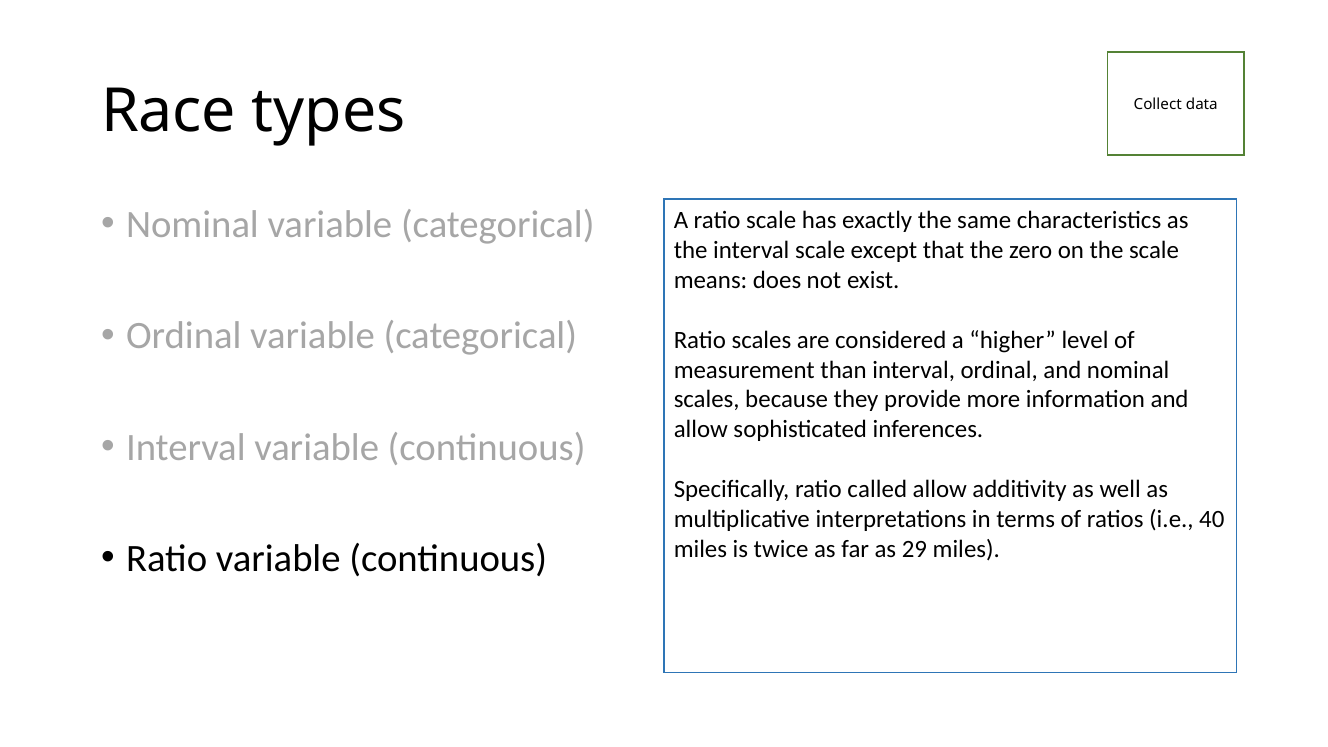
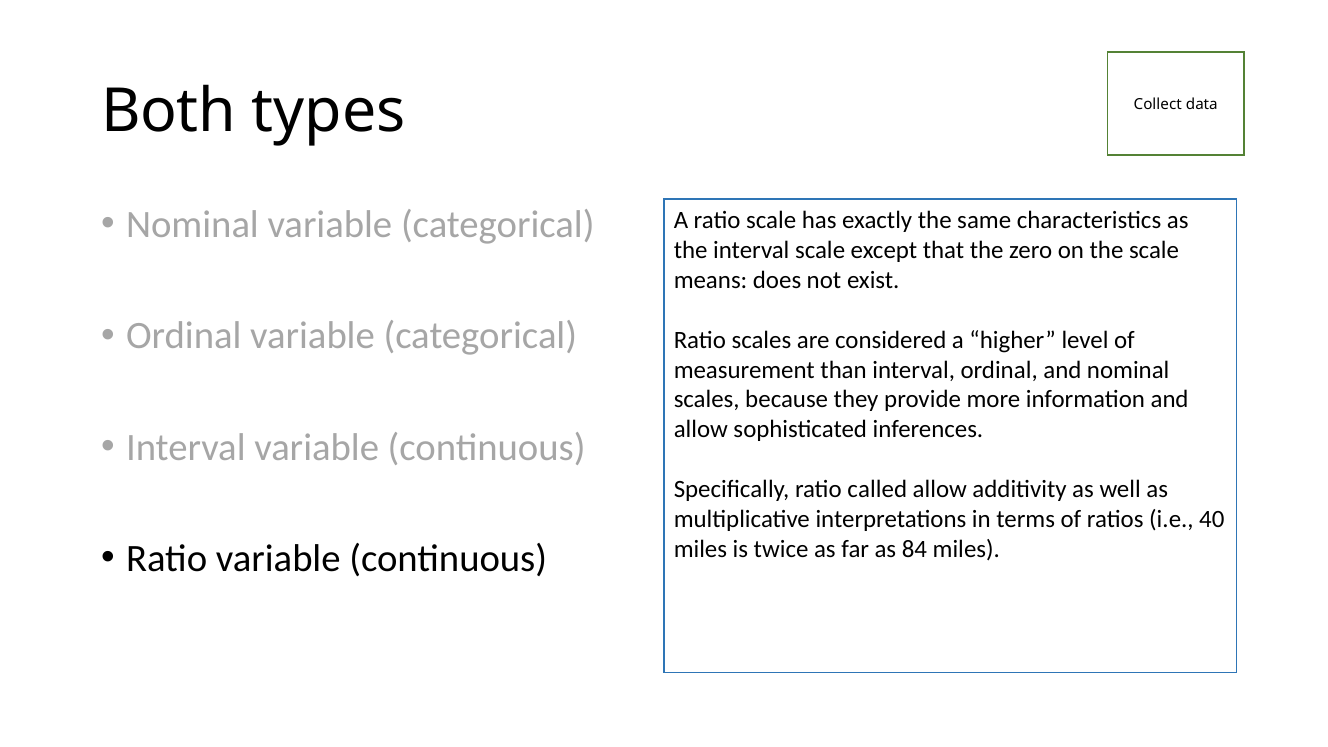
Race: Race -> Both (169, 112)
29: 29 -> 84 (914, 549)
